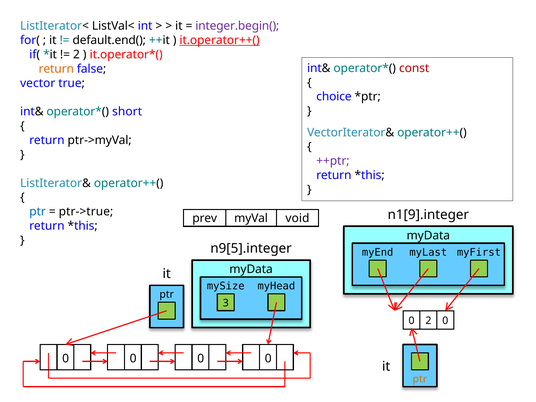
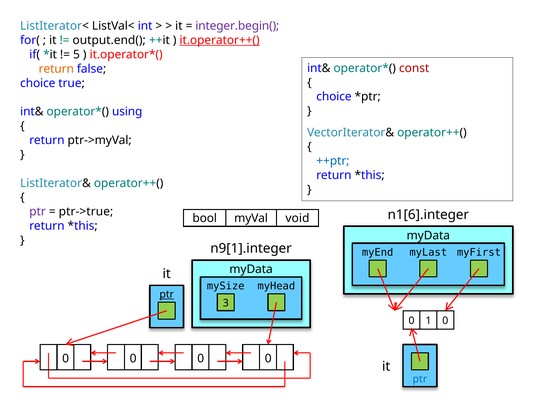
default.end(: default.end( -> output.end( (109, 40)
2: 2 -> 5 (76, 55)
vector: vector -> choice (38, 83)
short: short -> using (127, 112)
++ptr colour: purple -> blue (333, 161)
ptr colour: blue -> purple (38, 212)
n1[9].integer: n1[9].integer -> n1[6].integer (428, 215)
prev: prev -> bool (205, 218)
n9[5].integer: n9[5].integer -> n9[1].integer (251, 248)
ptr underline: none -> present (167, 295)
0 2: 2 -> 1 (428, 321)
ptr colour: orange -> blue (420, 379)
